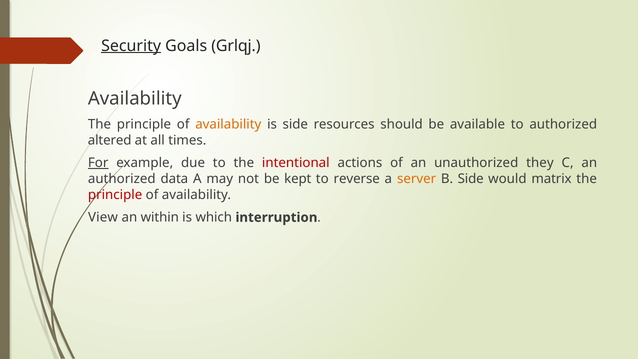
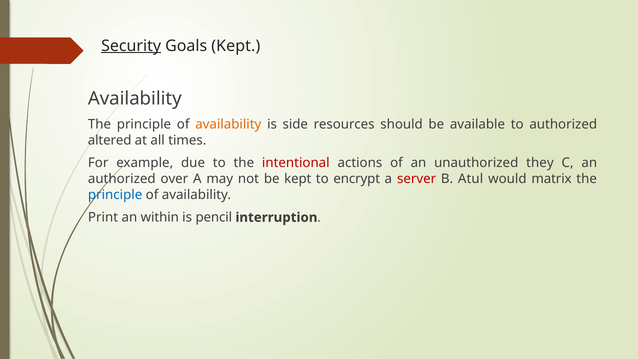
Goals Grlqj: Grlqj -> Kept (236, 46)
For underline: present -> none (98, 163)
data: data -> over (174, 179)
reverse: reverse -> encrypt (357, 179)
server colour: orange -> red (417, 179)
B Side: Side -> Atul (471, 179)
principle colour: red -> blue (115, 195)
View: View -> Print (103, 217)
which: which -> pencil (214, 217)
